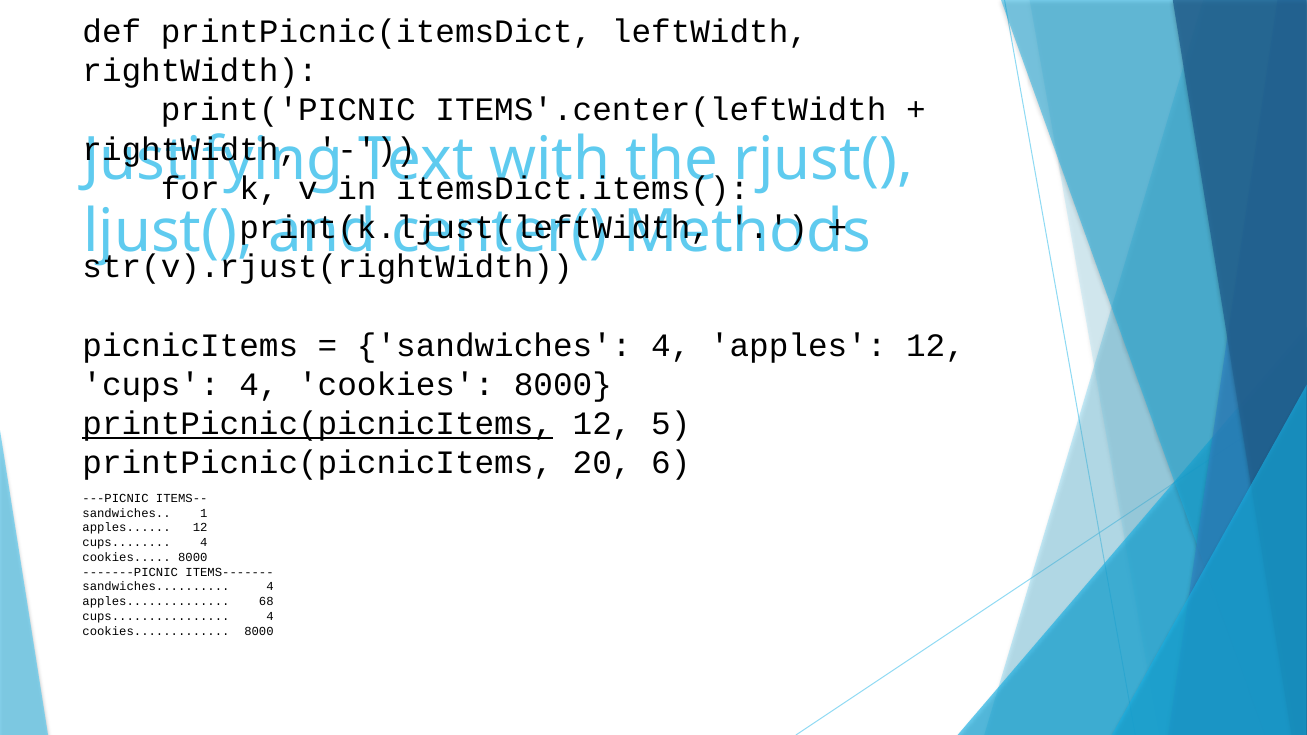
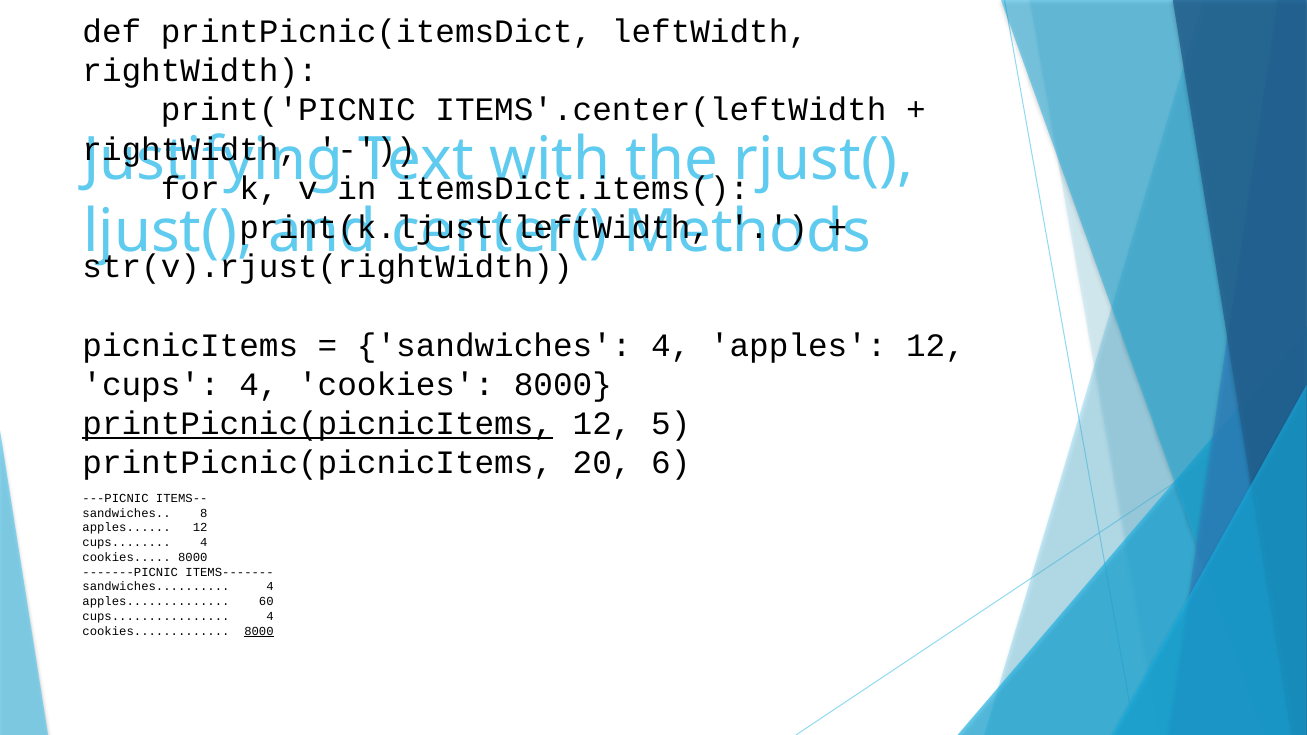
1: 1 -> 8 (204, 513)
68: 68 -> 60 (266, 602)
8000 underline: none -> present (259, 631)
